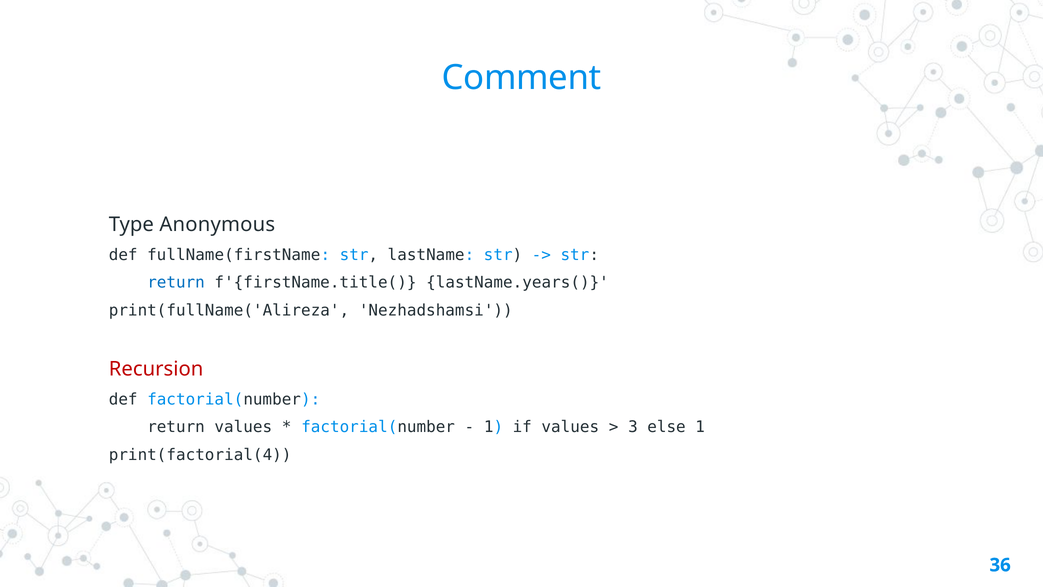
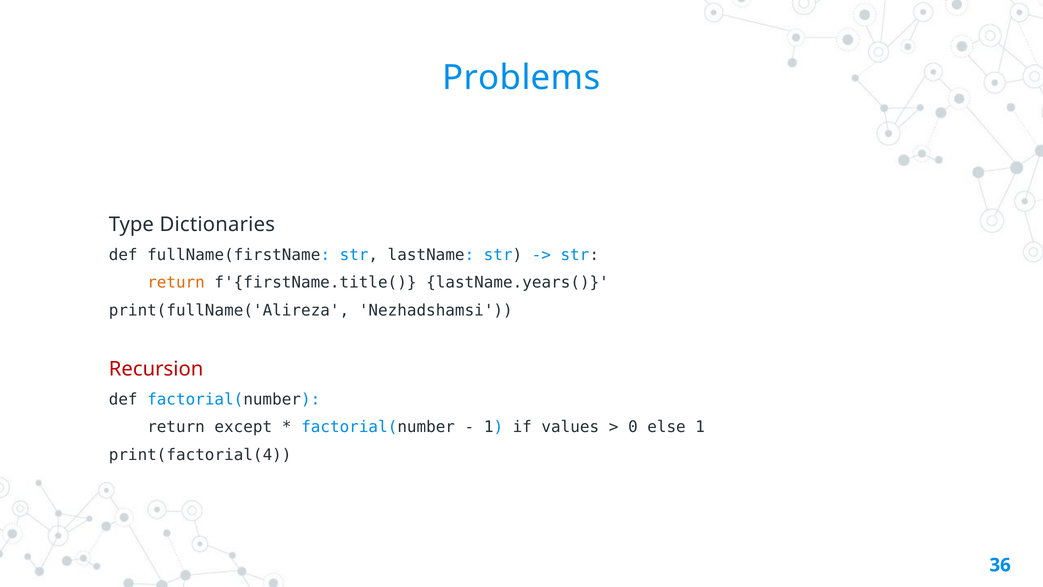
Comment: Comment -> Problems (521, 78)
Anonymous: Anonymous -> Dictionaries (217, 225)
return colour: blue -> orange (176, 283)
return values: values -> except (243, 427)
3: 3 -> 0 (633, 427)
